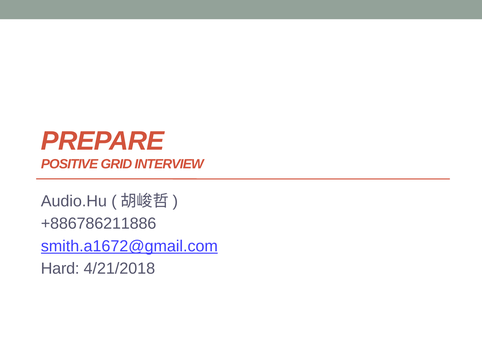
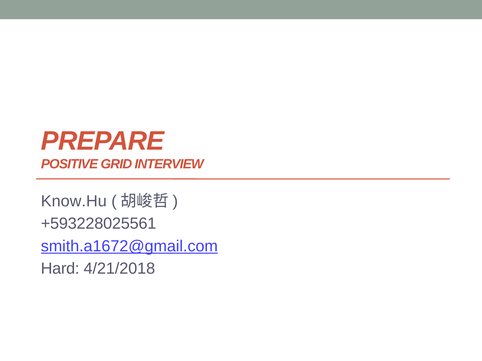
Audio.Hu: Audio.Hu -> Know.Hu (74, 202)
+886786211886: +886786211886 -> +593228025561 (99, 224)
